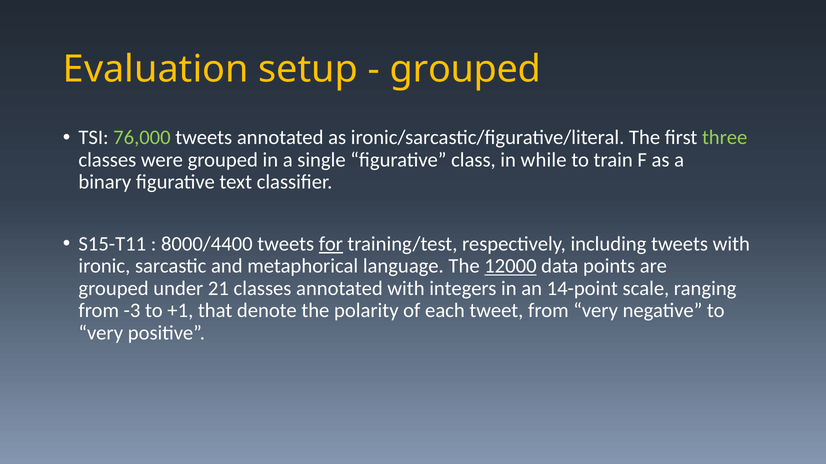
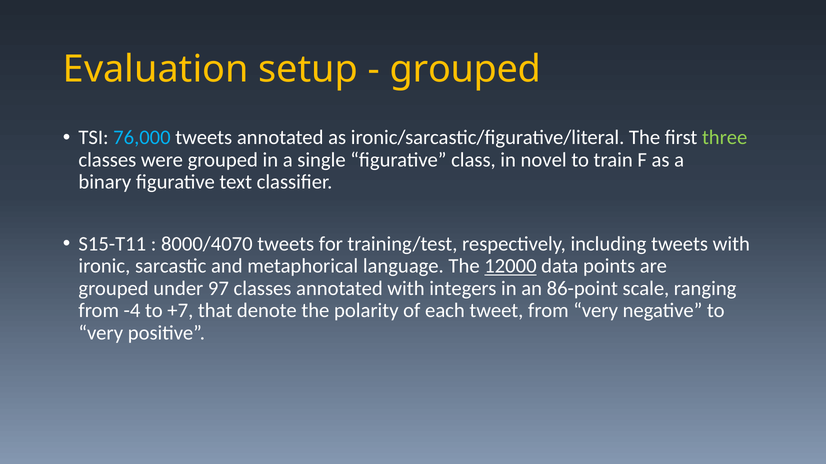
76,000 colour: light green -> light blue (142, 138)
while: while -> novel (544, 160)
8000/4400: 8000/4400 -> 8000/4070 (207, 244)
for underline: present -> none (331, 244)
21: 21 -> 97 (218, 289)
14-point: 14-point -> 86-point (582, 289)
-3: -3 -> -4 (132, 311)
+1: +1 -> +7 (180, 311)
